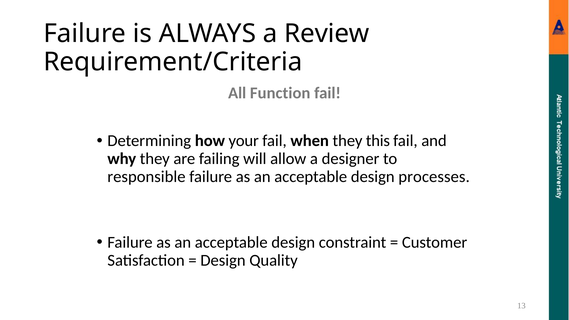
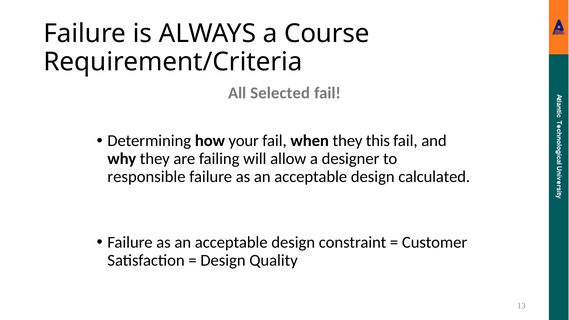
Review: Review -> Course (327, 34)
Function: Function -> Selected (280, 93)
processes: processes -> calculated (434, 177)
